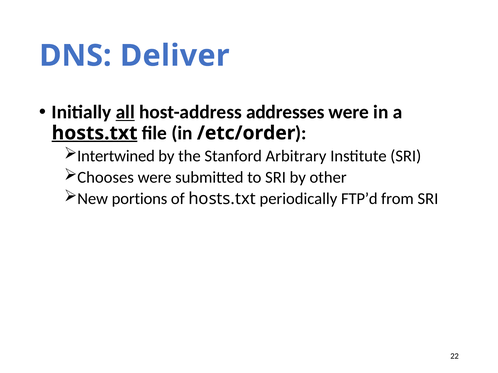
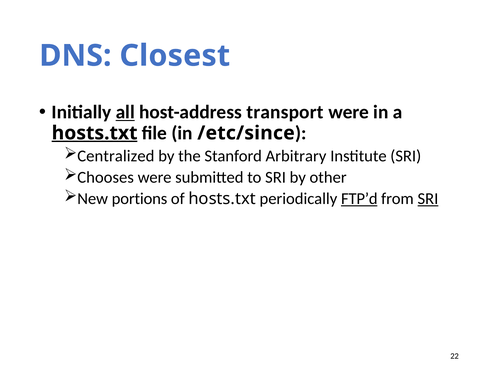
Deliver: Deliver -> Closest (175, 56)
addresses: addresses -> transport (285, 112)
/etc/order: /etc/order -> /etc/since (246, 133)
Intertwined: Intertwined -> Centralized (116, 156)
FTP’d underline: none -> present (359, 199)
SRI underline: none -> present (428, 199)
